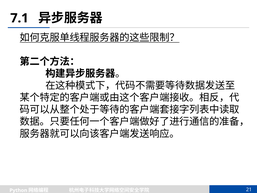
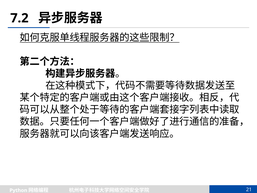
7.1: 7.1 -> 7.2 (19, 18)
